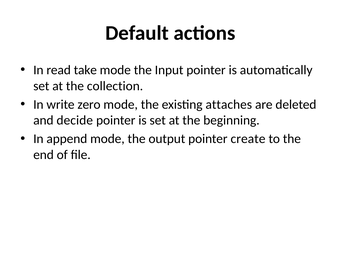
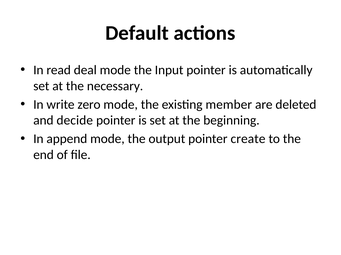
take: take -> deal (85, 70)
collection: collection -> necessary (115, 86)
attaches: attaches -> member (229, 105)
